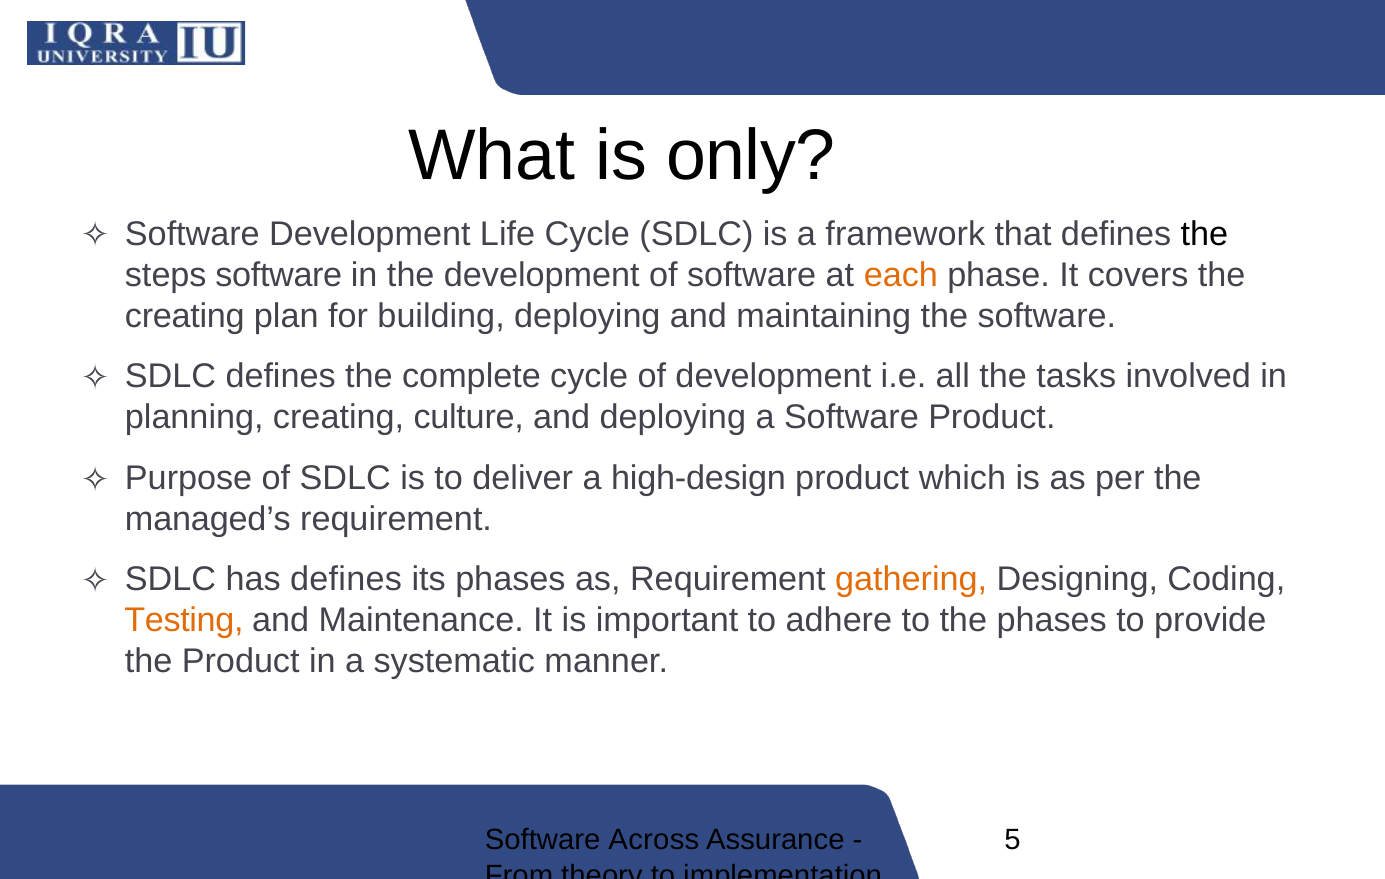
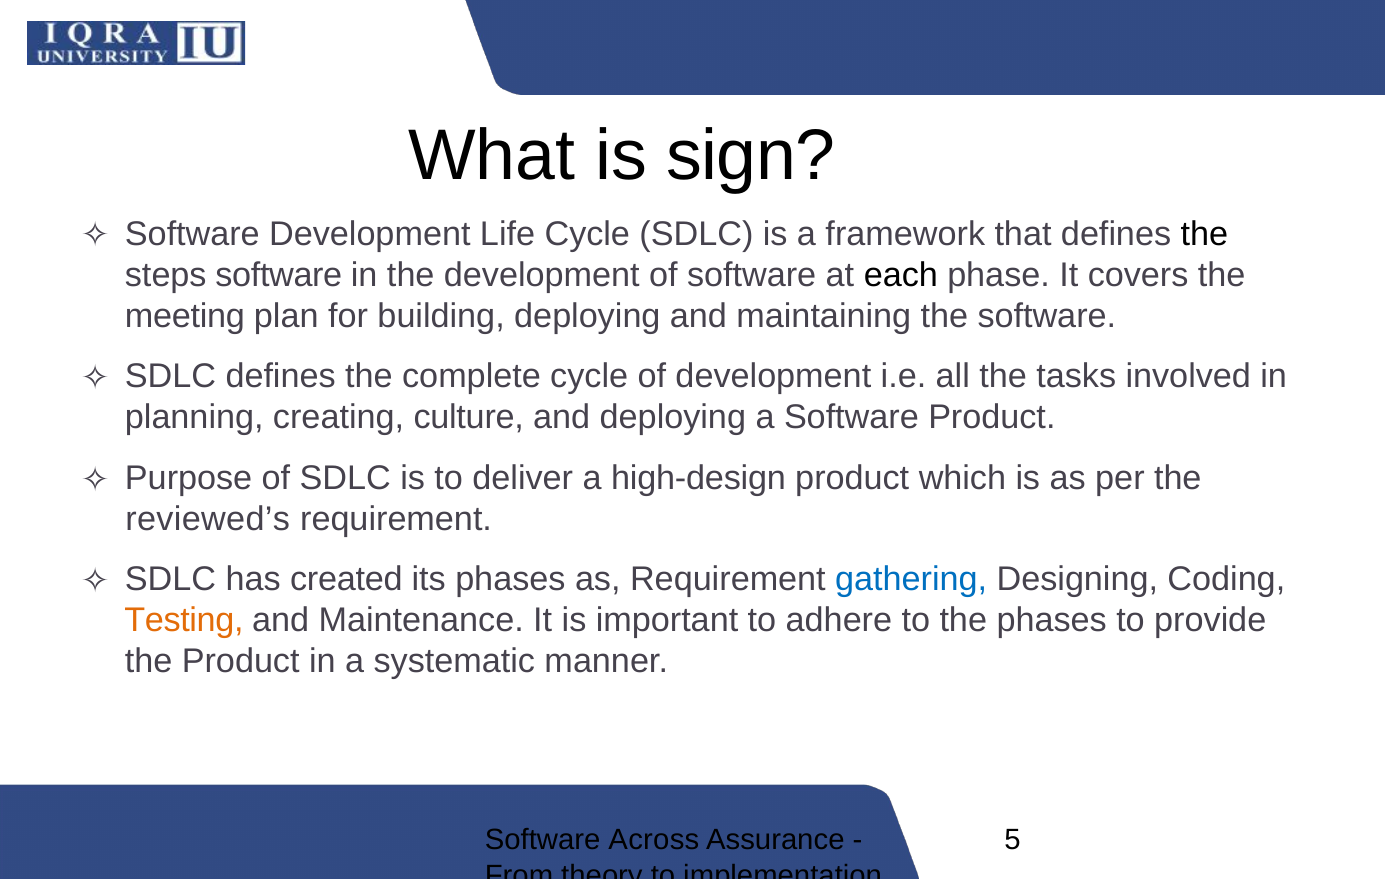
only: only -> sign (751, 156)
each colour: orange -> black (901, 275)
creating: creating -> meeting (185, 316)
managed’s: managed’s -> reviewed’s (208, 519)
has defines: defines -> created (346, 580)
gathering colour: orange -> blue (911, 580)
